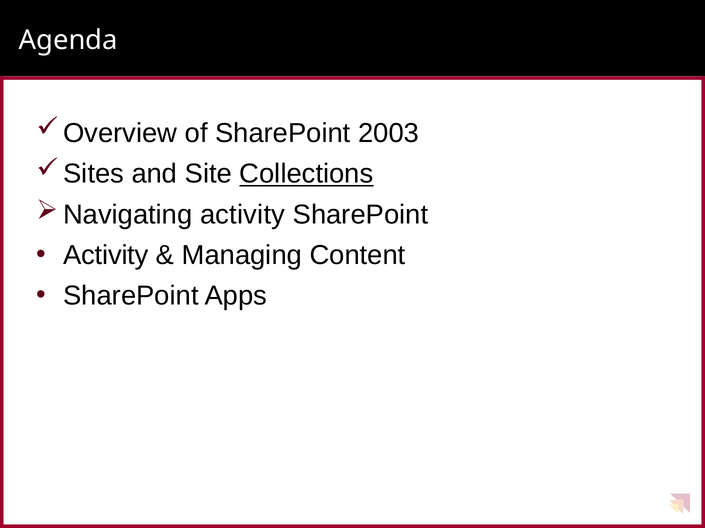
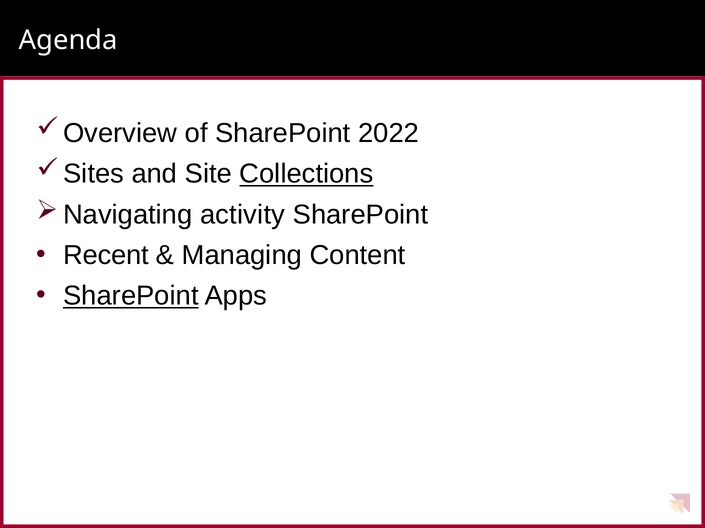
2003: 2003 -> 2022 (389, 133)
Activity: Activity -> Recent (106, 256)
SharePoint underline: none -> present (131, 296)
